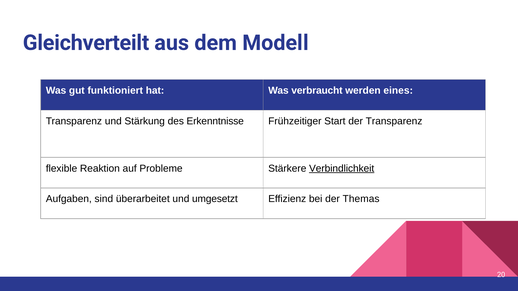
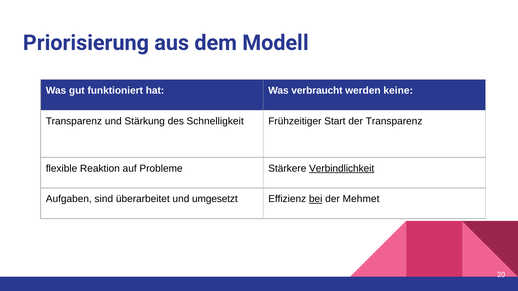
Gleichverteilt: Gleichverteilt -> Priorisierung (86, 43)
eines: eines -> keine (398, 91)
Erkenntnisse: Erkenntnisse -> Schnelligkeit (215, 121)
bei underline: none -> present (316, 199)
Themas: Themas -> Mehmet (361, 199)
